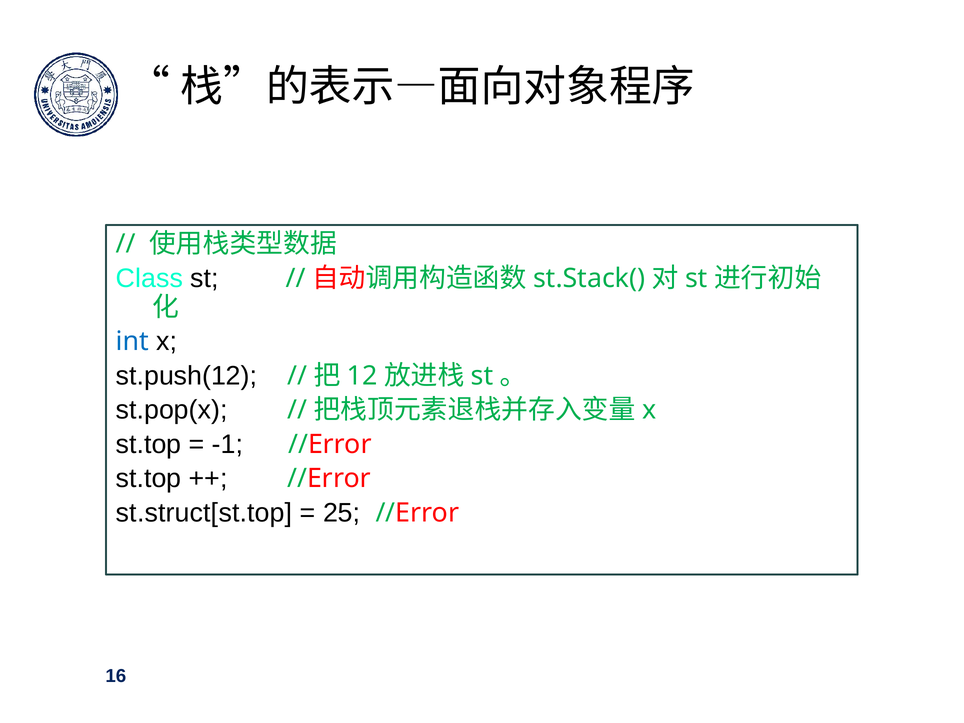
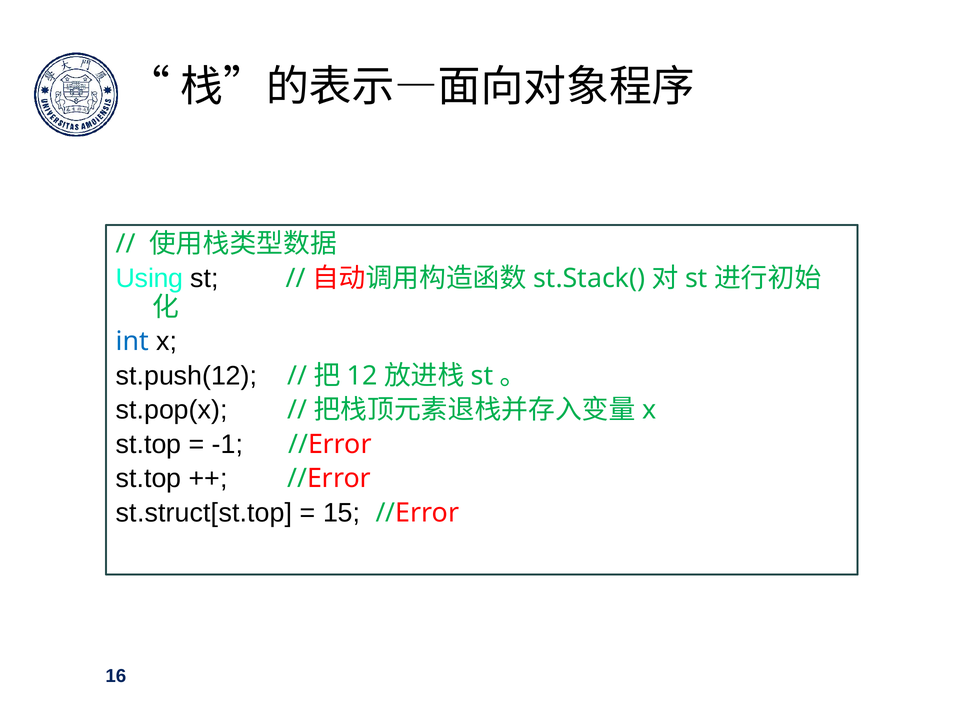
Class: Class -> Using (150, 278)
25: 25 -> 15 (342, 513)
